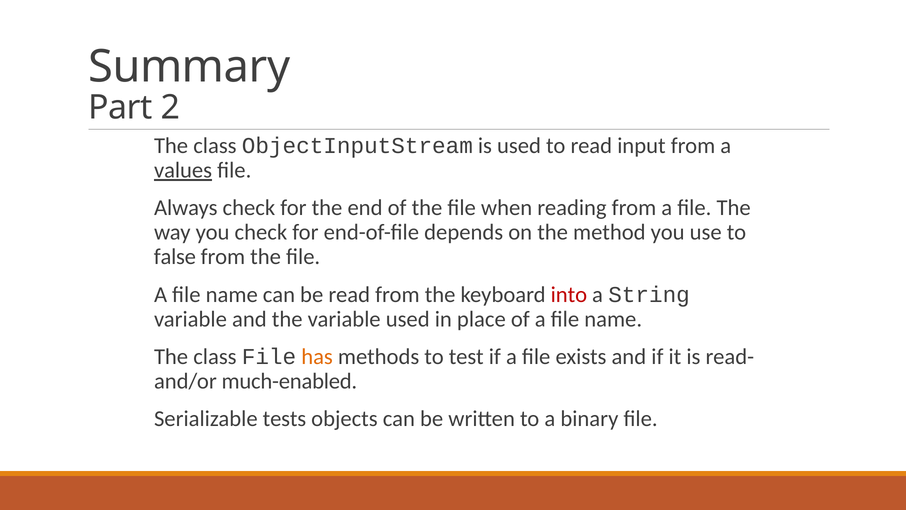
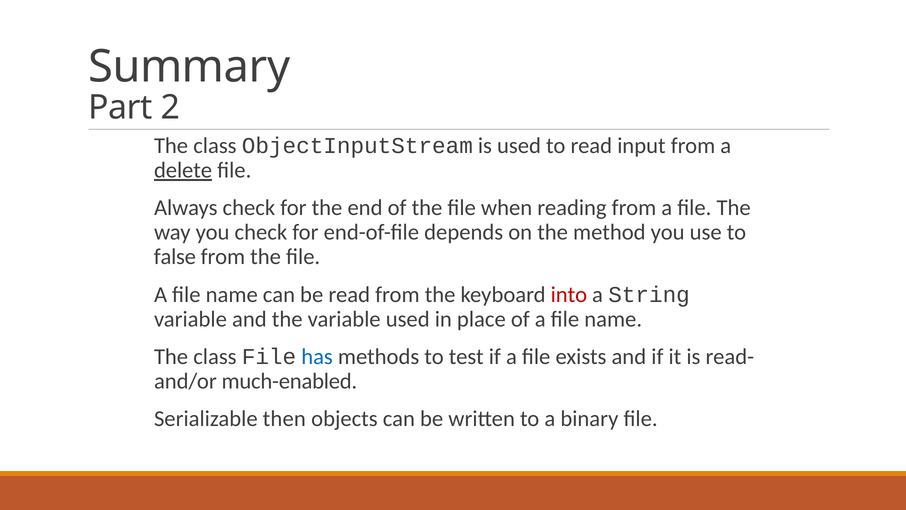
values: values -> delete (183, 170)
has colour: orange -> blue (317, 357)
tests: tests -> then (284, 419)
